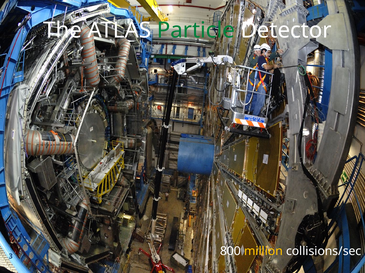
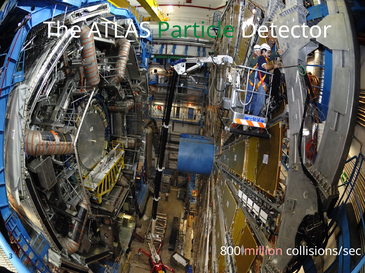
million colour: yellow -> pink (263, 252)
